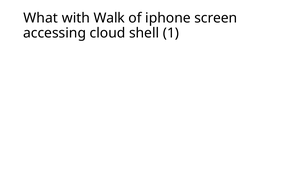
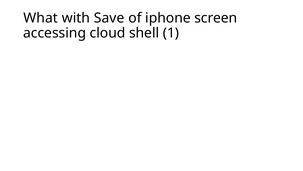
Walk: Walk -> Save (109, 18)
